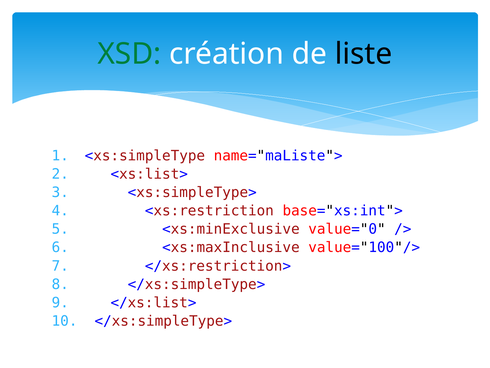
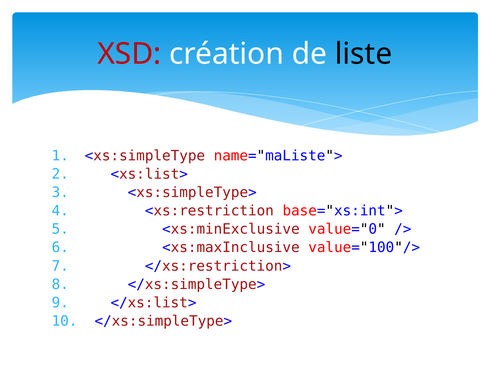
XSD colour: green -> red (129, 54)
